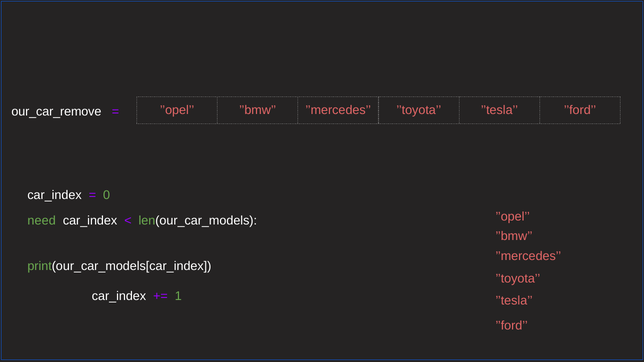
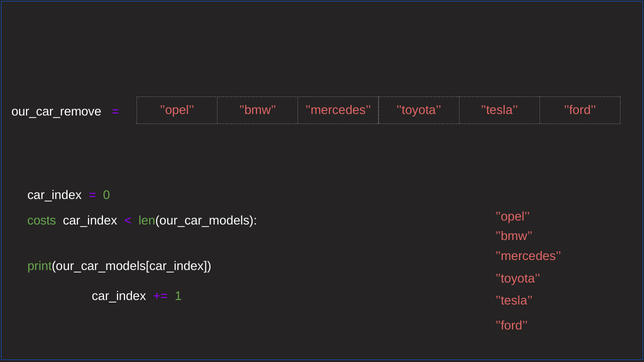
need: need -> costs (42, 221)
